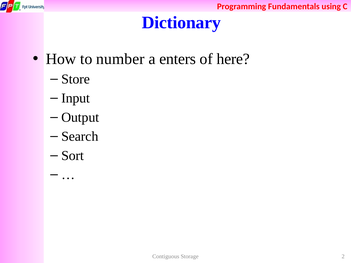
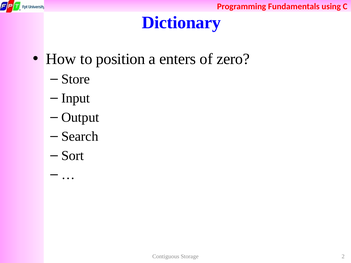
number: number -> position (121, 59)
here: here -> zero (233, 59)
